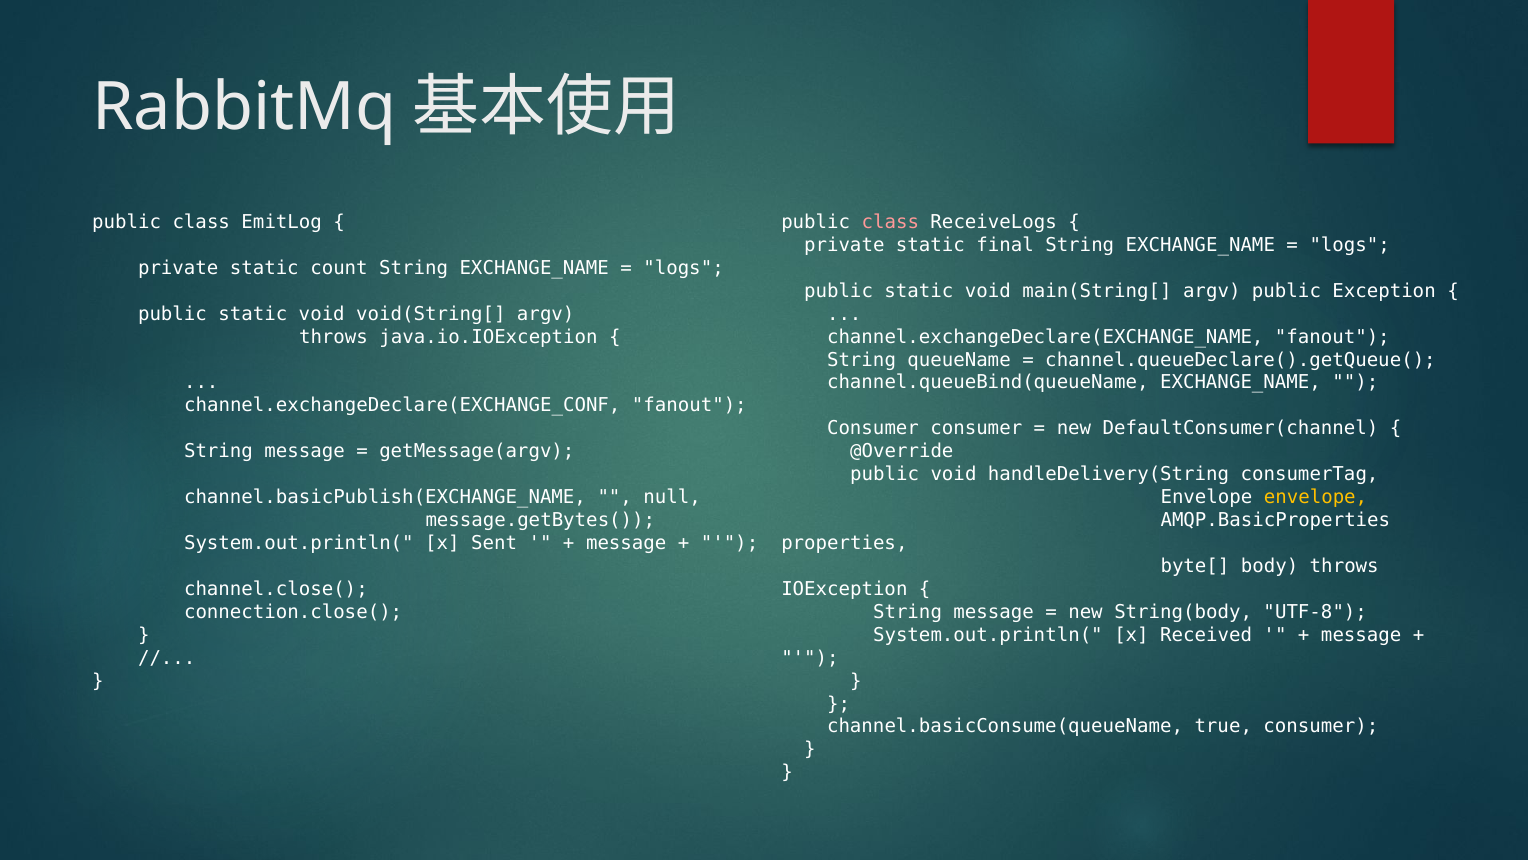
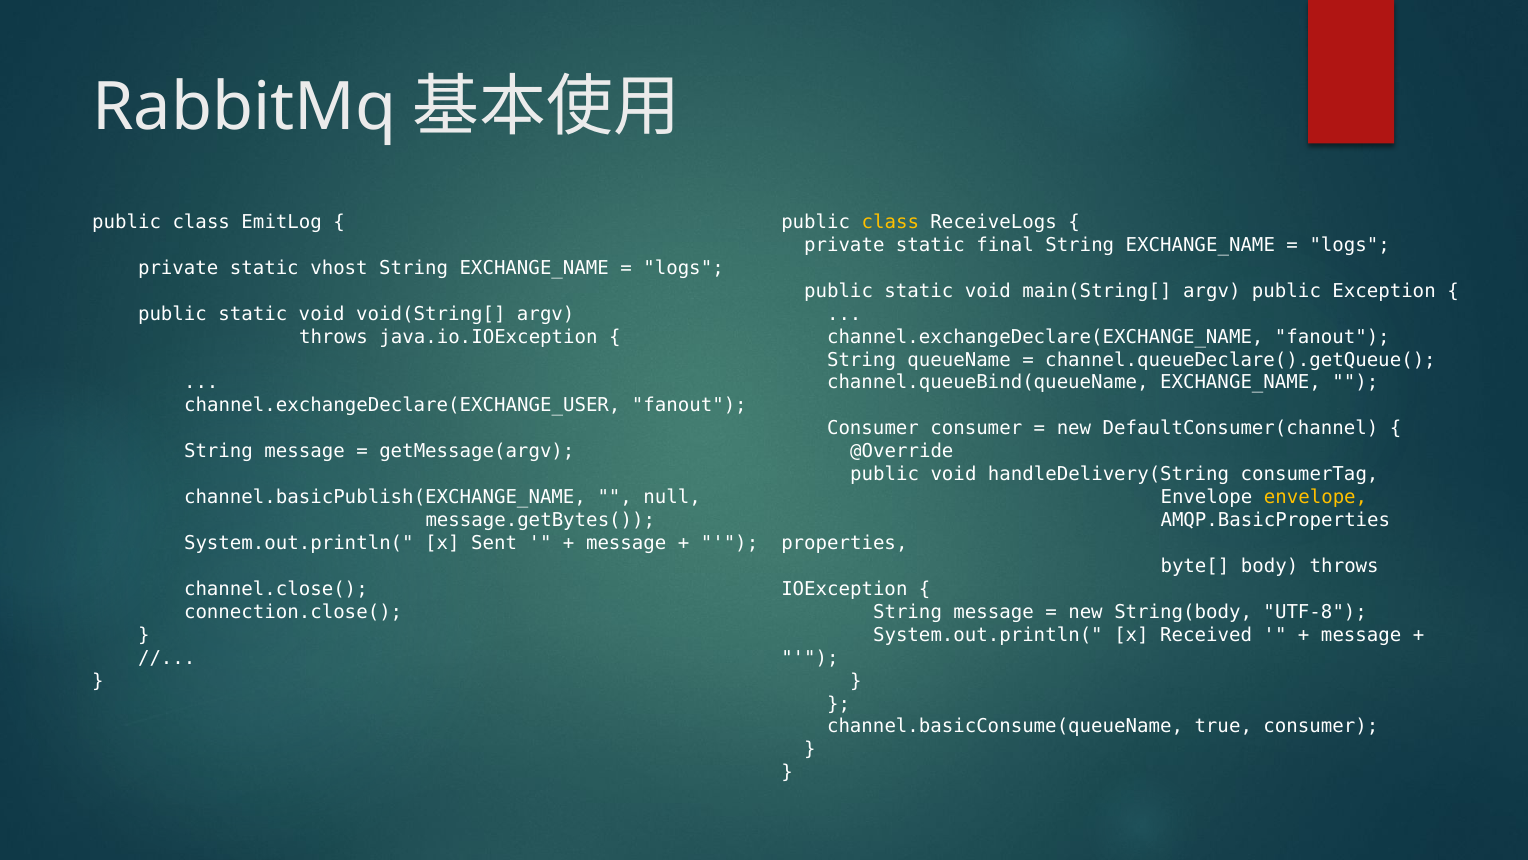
class colour: pink -> yellow (890, 222)
count: count -> vhost (339, 268)
channel.exchangeDeclare(EXCHANGE_CONF: channel.exchangeDeclare(EXCHANGE_CONF -> channel.exchangeDeclare(EXCHANGE_USER (402, 405)
